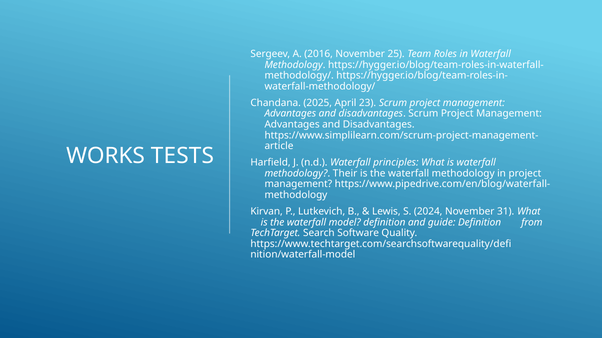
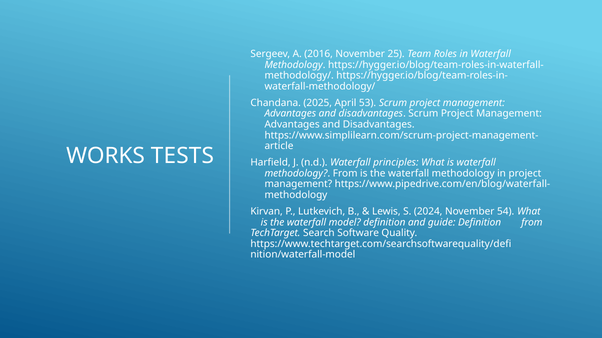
23: 23 -> 53 (368, 103)
methodology Their: Their -> From (345, 174)
31: 31 -> 54 (506, 212)
